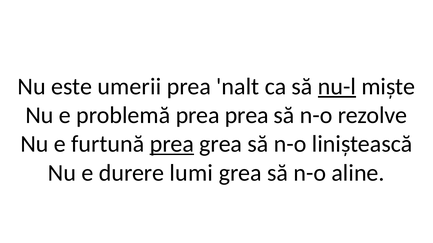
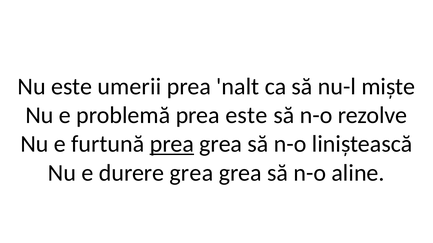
nu-l underline: present -> none (337, 87)
prea prea: prea -> este (246, 116)
durere lumi: lumi -> grea (191, 173)
